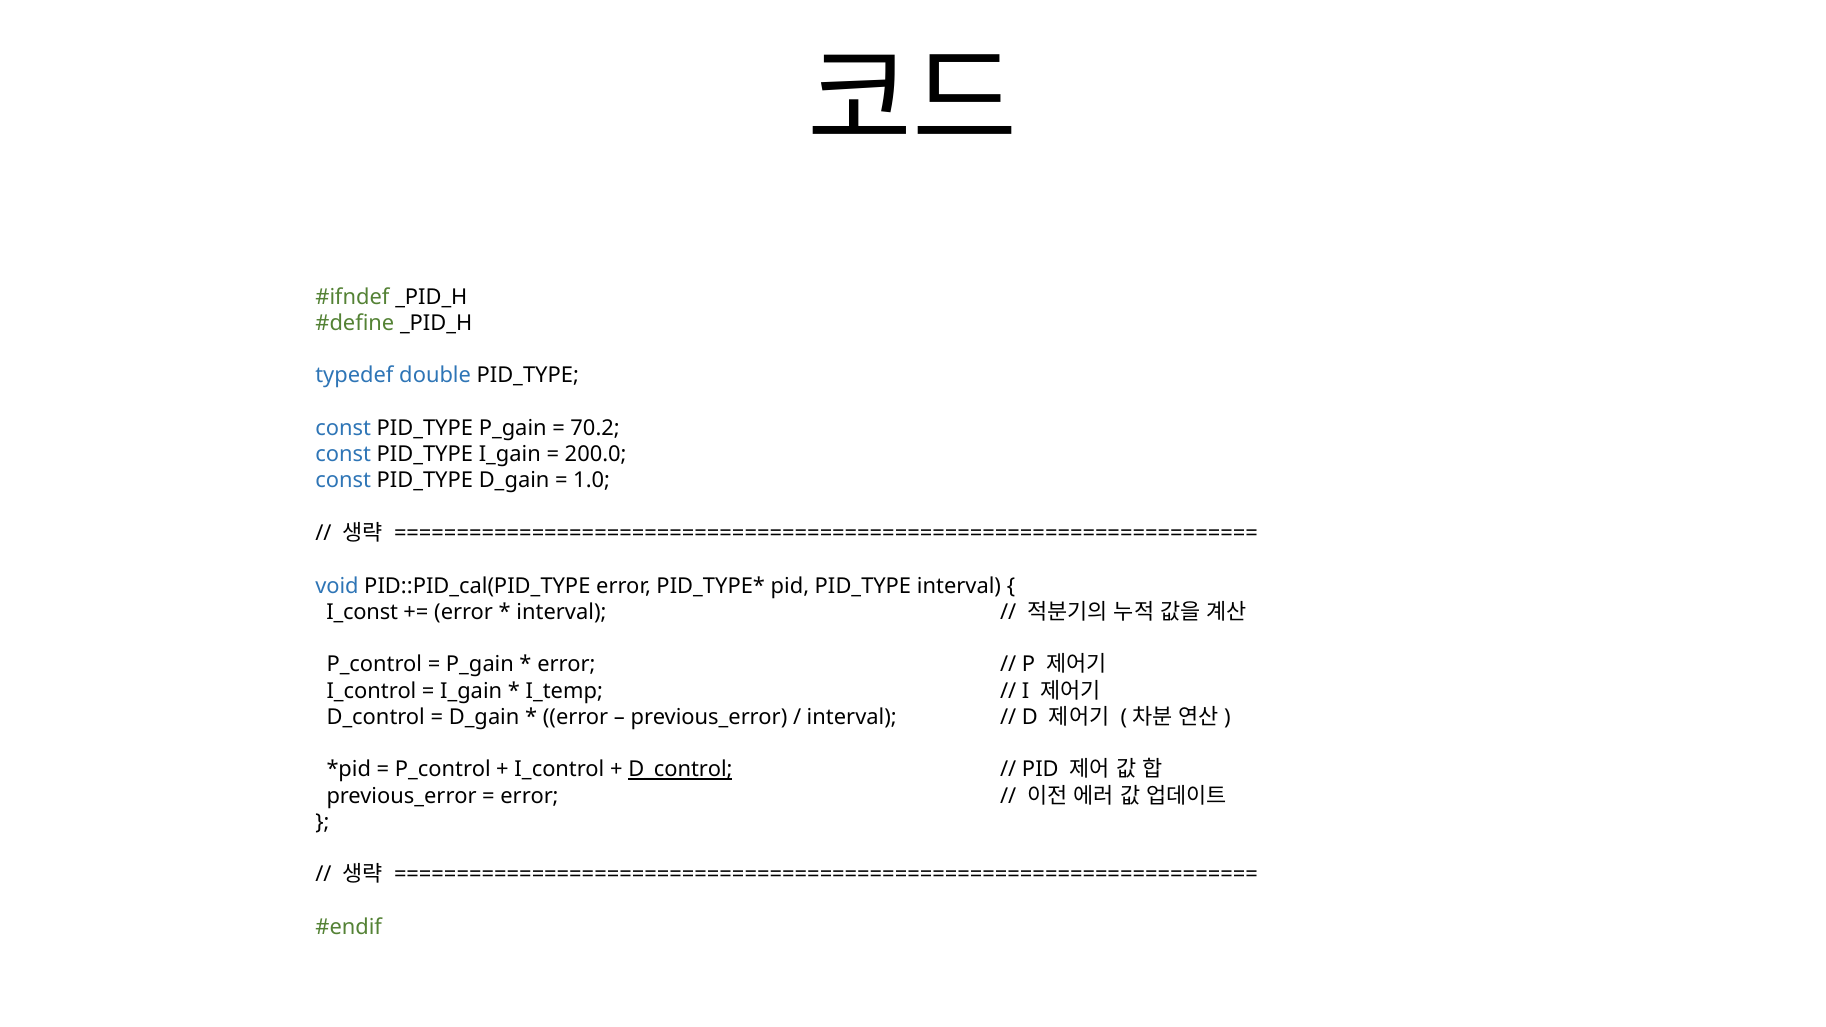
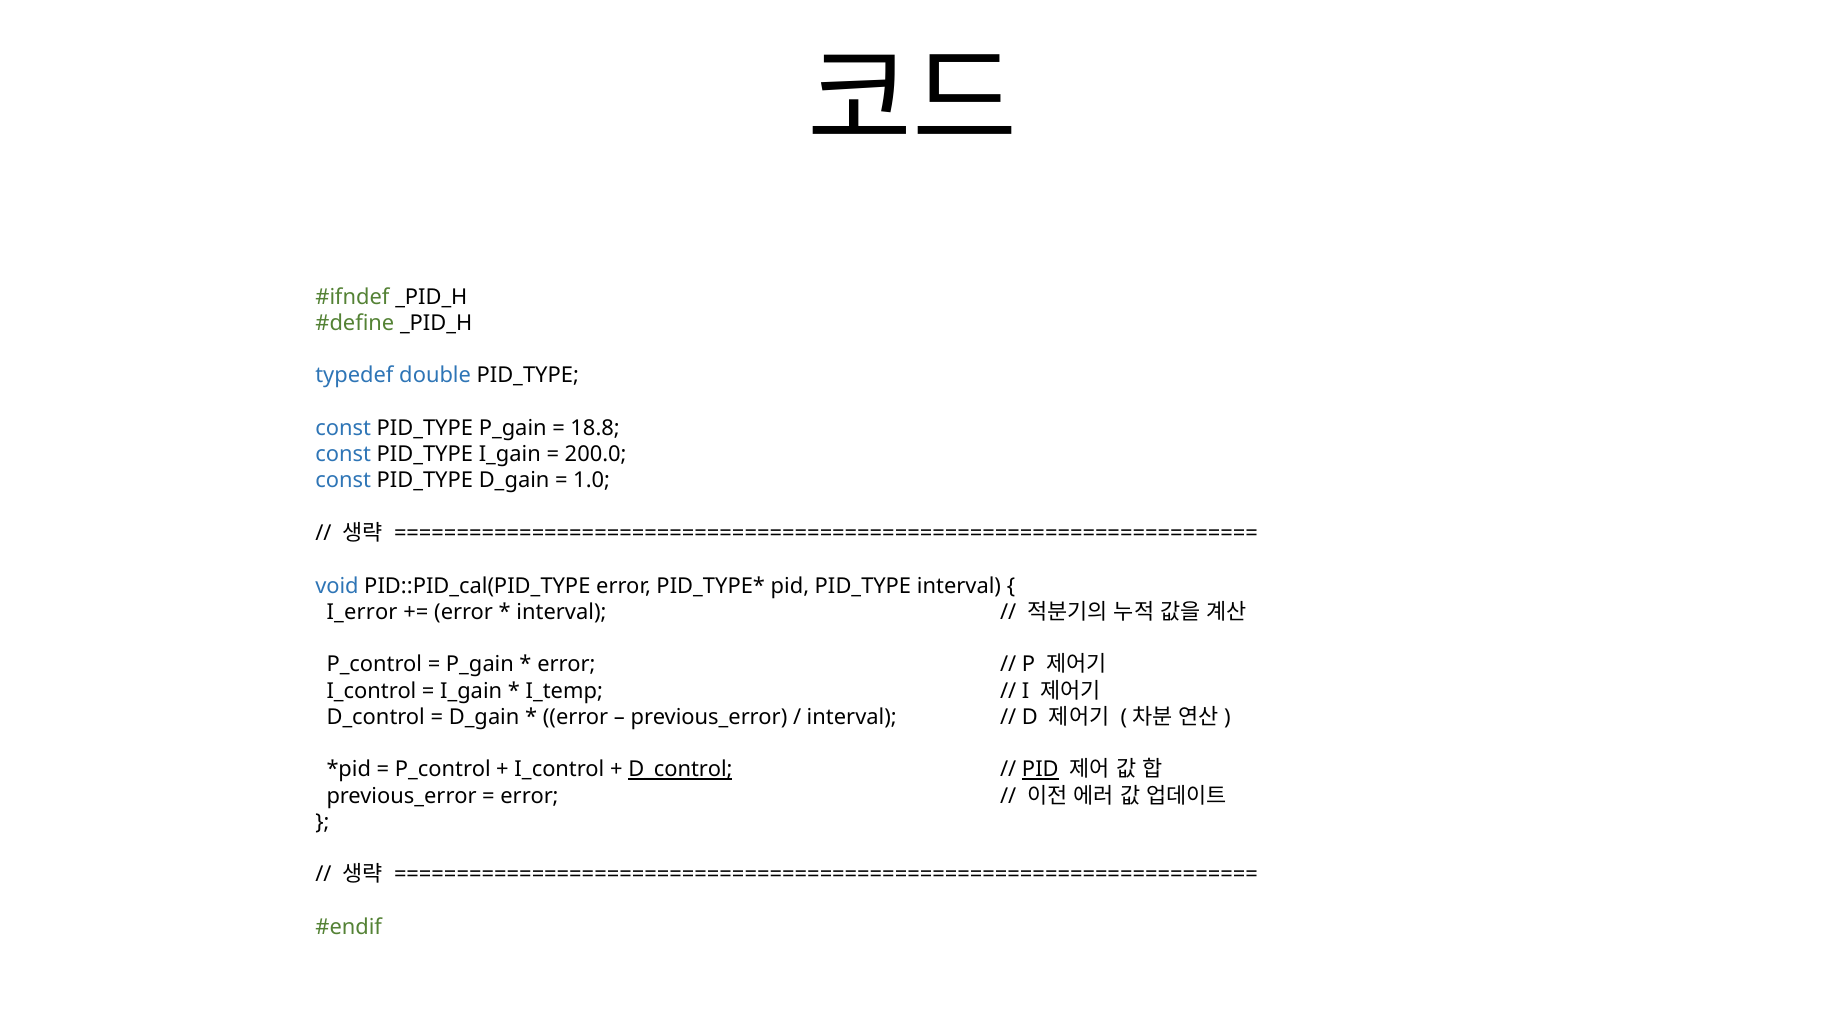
70.2: 70.2 -> 18.8 (595, 428)
I_const: I_const -> I_error (362, 612)
PID underline: none -> present (1040, 770)
